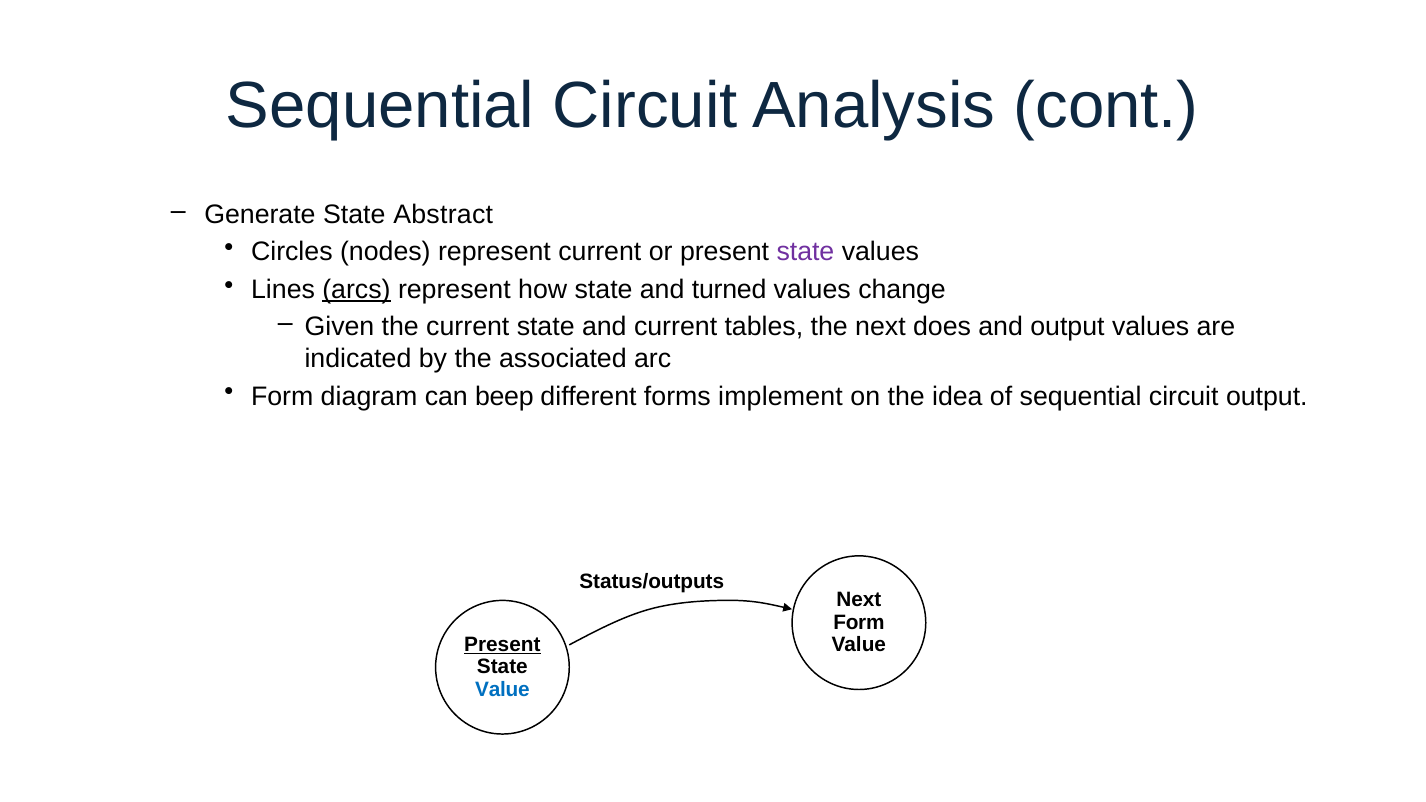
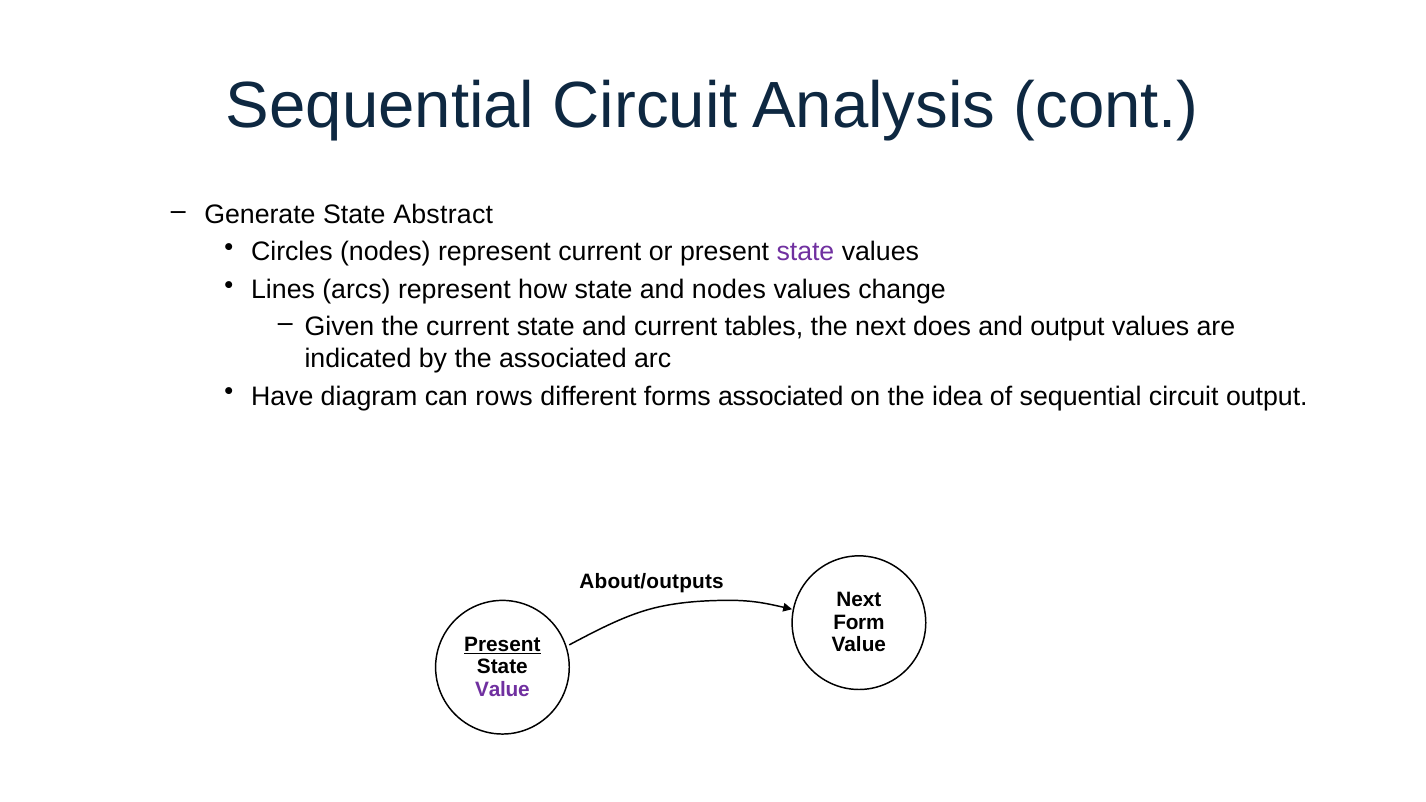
arcs underline: present -> none (356, 290)
and turned: turned -> nodes (729, 290)
Form: Form -> Have (282, 397)
beep: beep -> rows (504, 397)
forms implement: implement -> associated (781, 397)
Status/outputs: Status/outputs -> About/outputs (652, 581)
Value colour: blue -> purple (502, 690)
